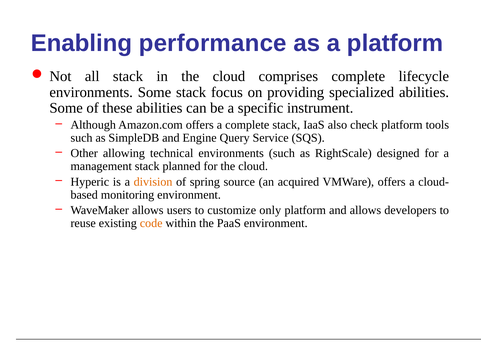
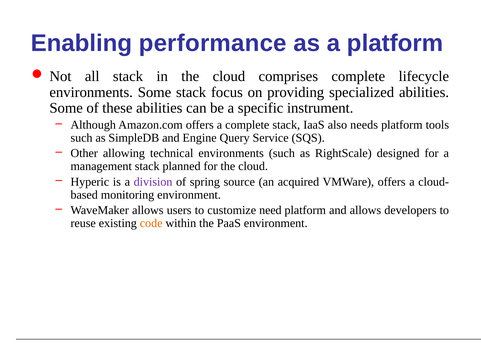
check: check -> needs (364, 125)
division colour: orange -> purple (153, 182)
only: only -> need (270, 210)
